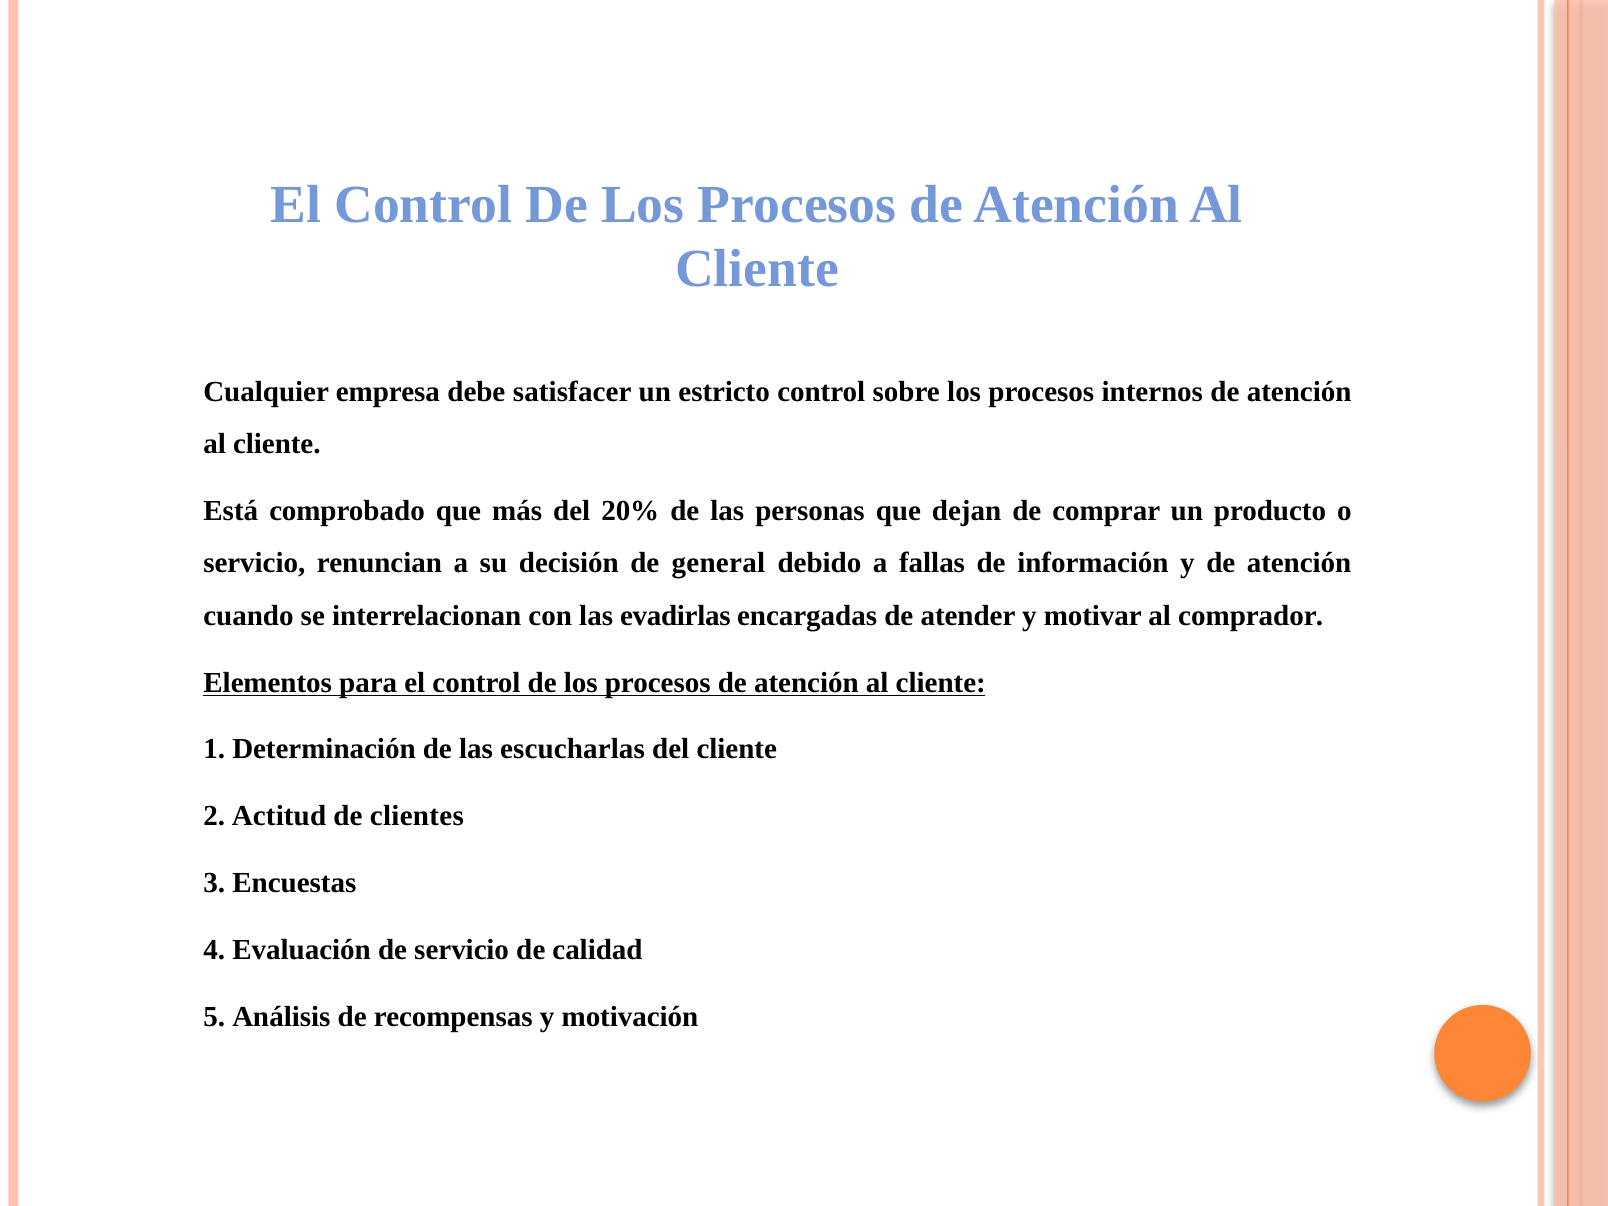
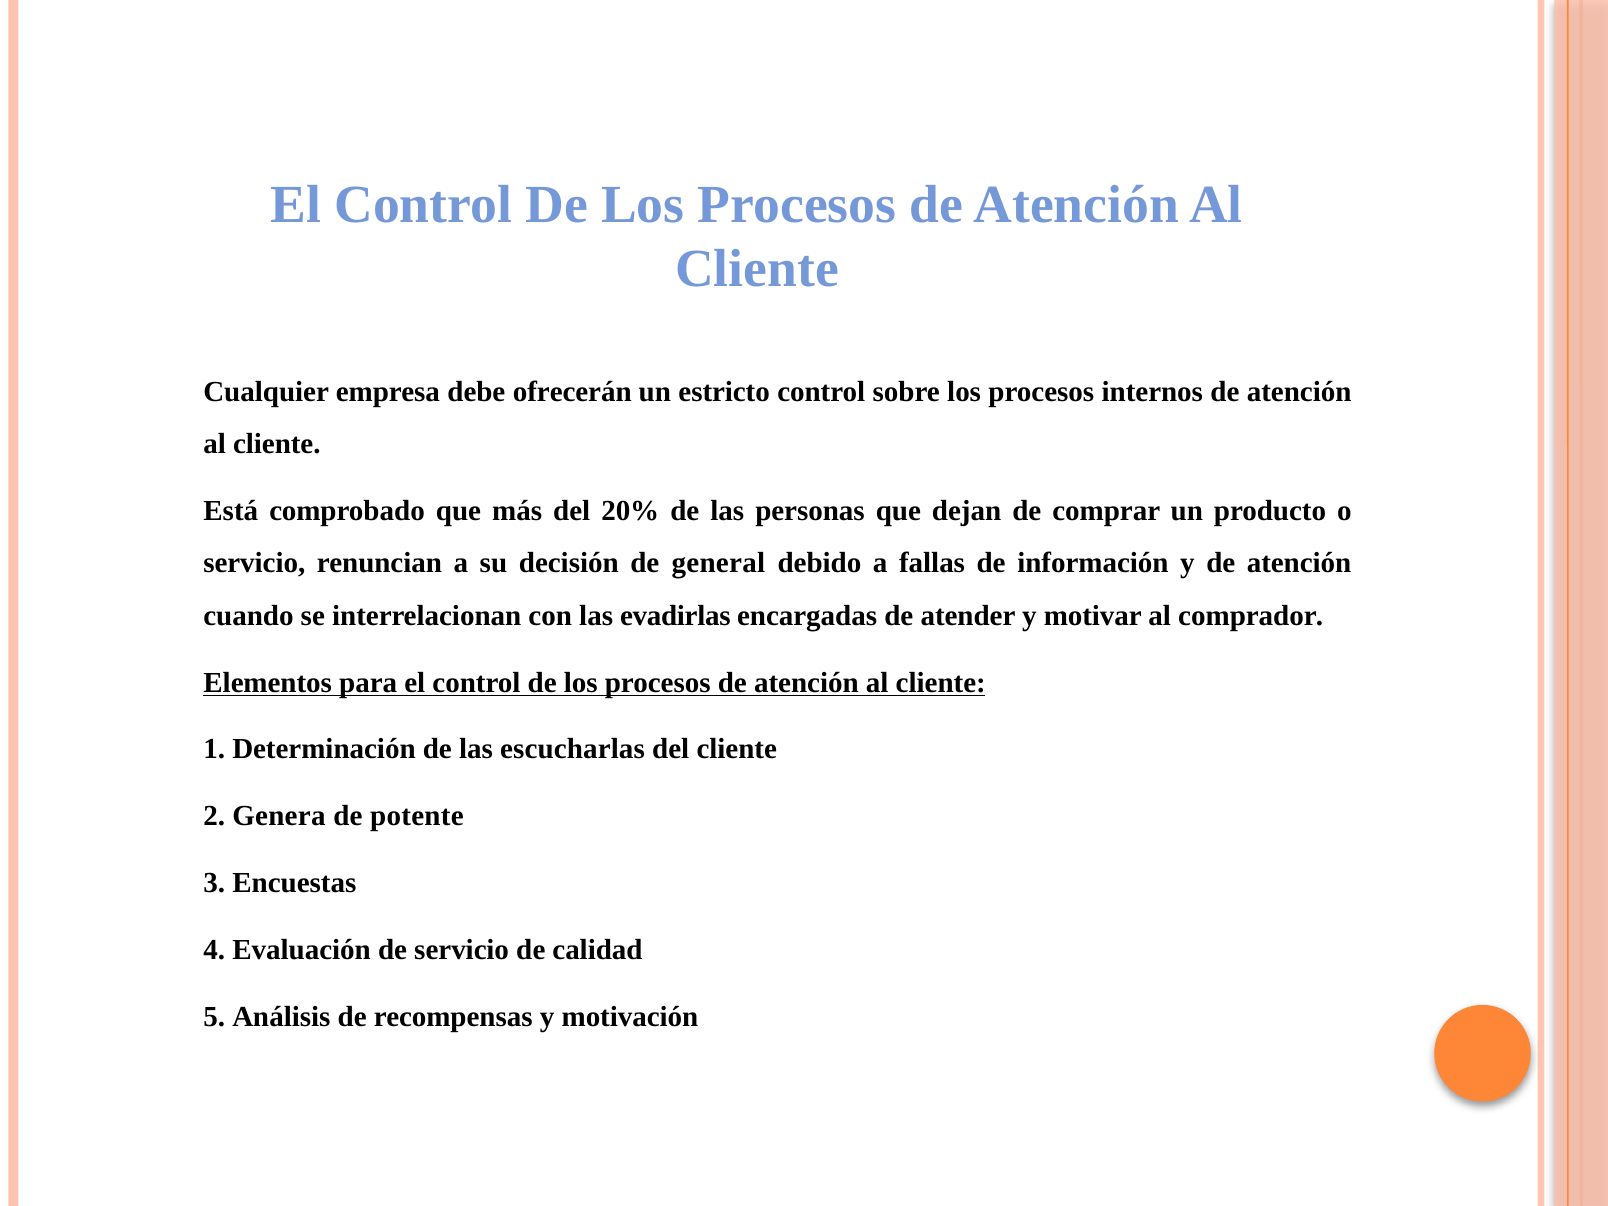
satisfacer: satisfacer -> ofrecerán (572, 392)
Actitud: Actitud -> Genera (279, 816)
clientes: clientes -> potente (417, 816)
